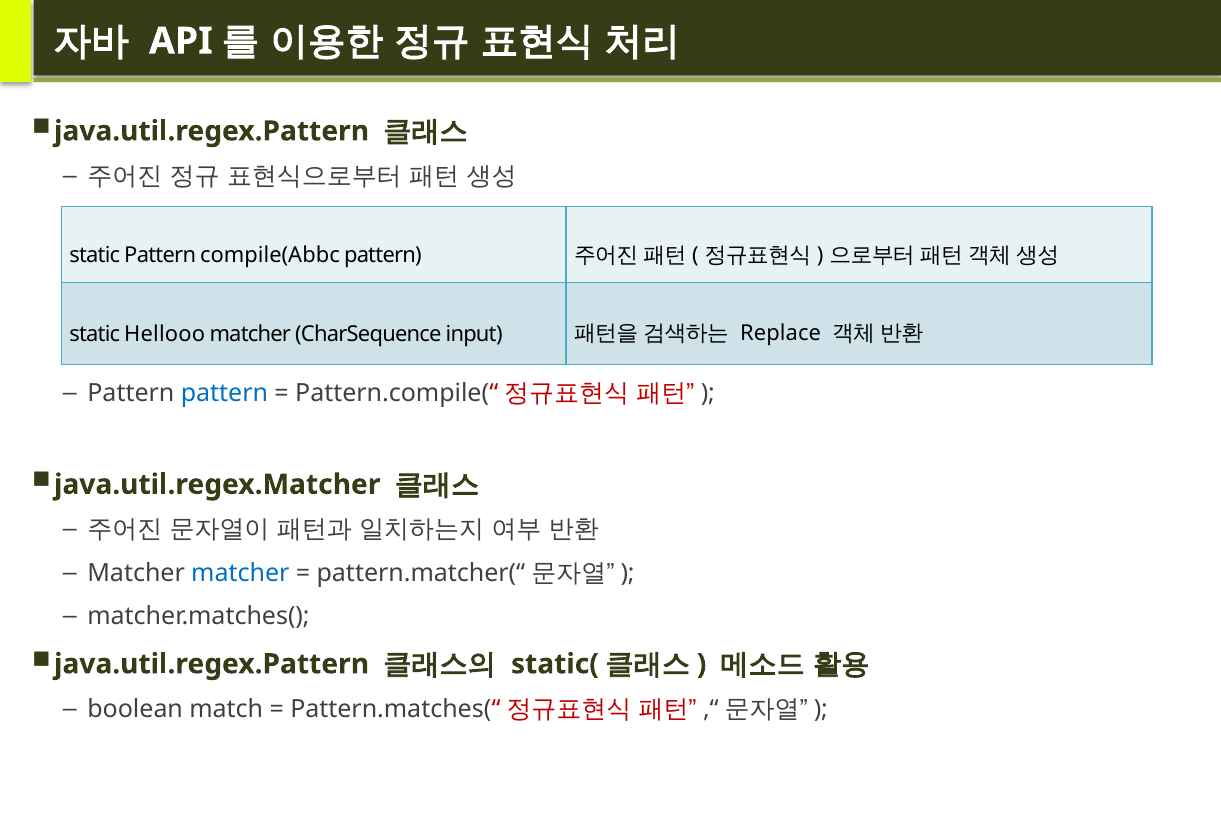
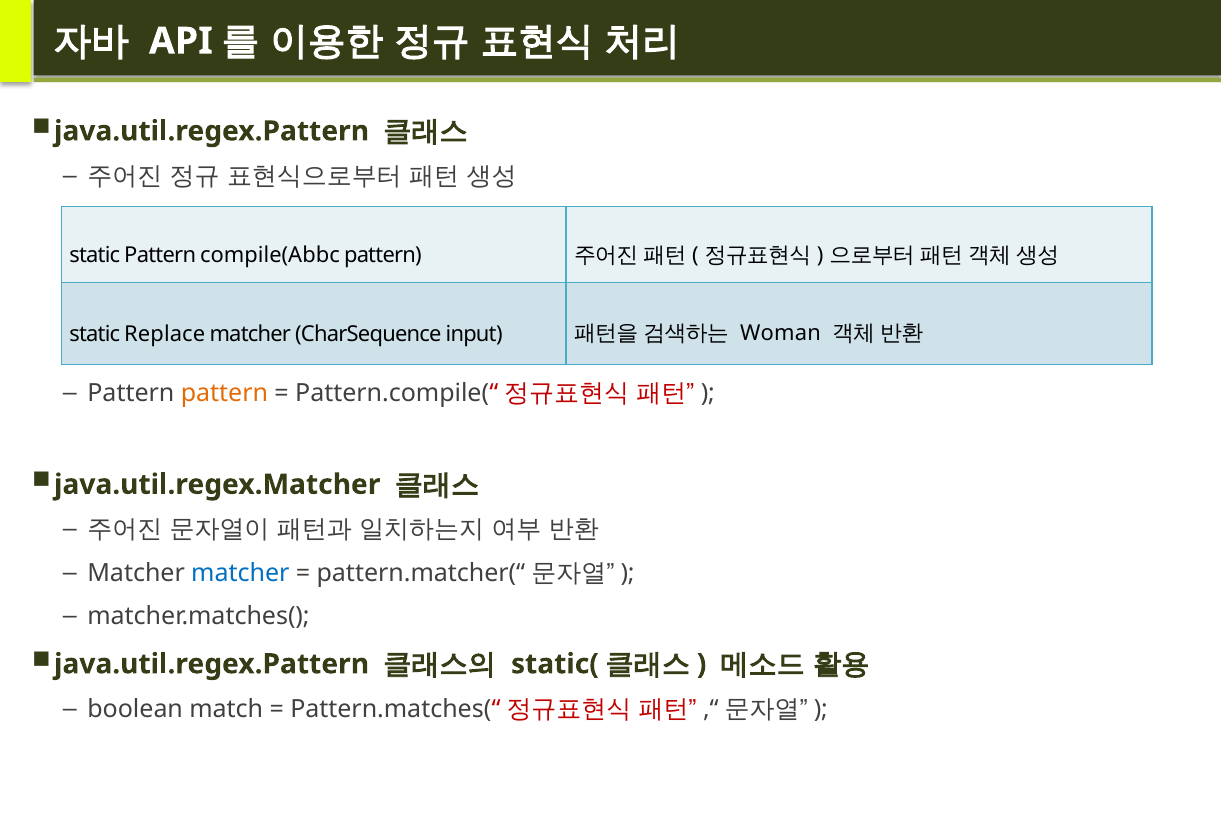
Hellooo: Hellooo -> Replace (165, 334)
Replace: Replace -> Woman (781, 334)
pattern colour: blue -> orange (224, 394)
